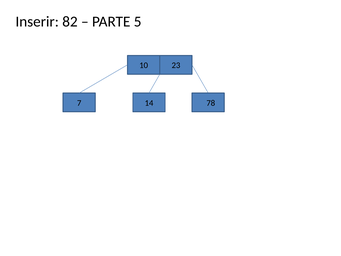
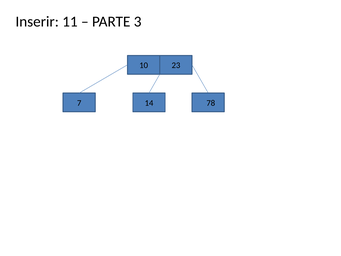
82: 82 -> 11 (70, 22)
5: 5 -> 3 (138, 22)
